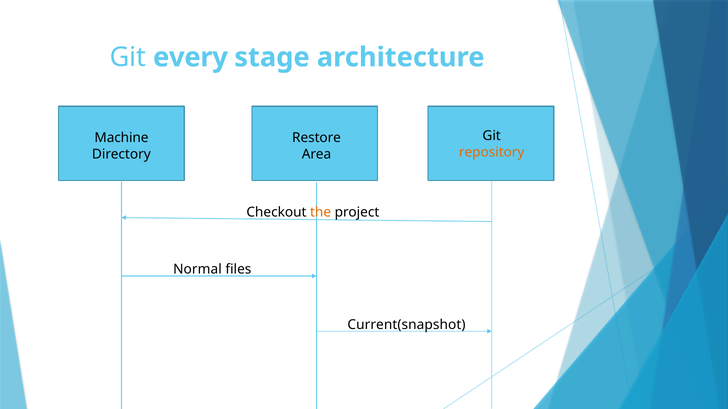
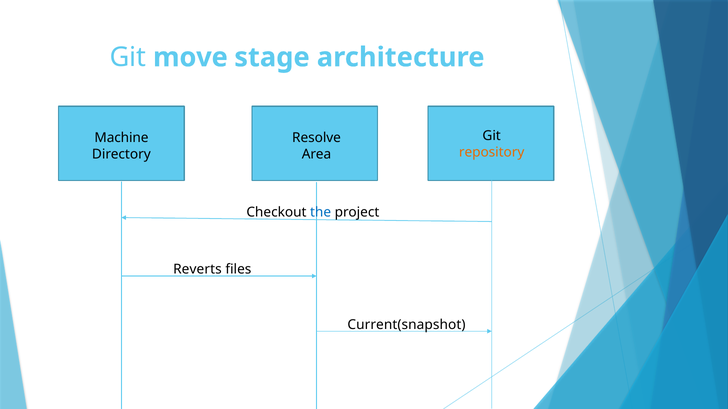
every: every -> move (190, 57)
Restore: Restore -> Resolve (317, 138)
the colour: orange -> blue (321, 213)
Normal: Normal -> Reverts (197, 269)
